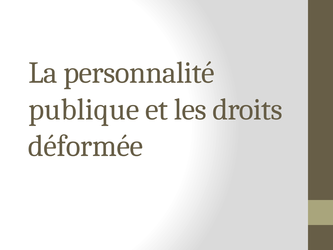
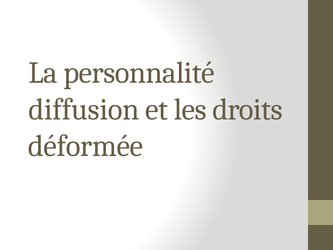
publique: publique -> diffusion (84, 109)
